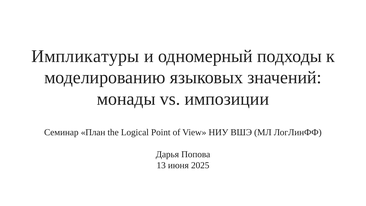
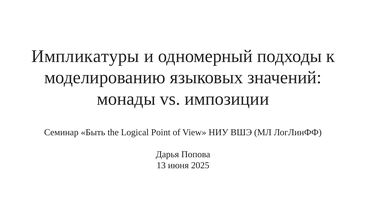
План: План -> Быть (93, 132)
